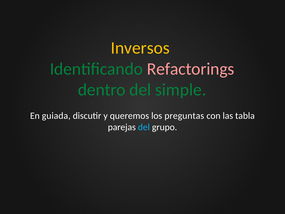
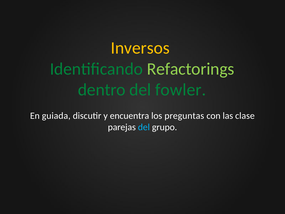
Refactorings colour: pink -> light green (191, 69)
simple: simple -> fowler (181, 90)
queremos: queremos -> encuentra (130, 116)
tabla: tabla -> clase (245, 116)
